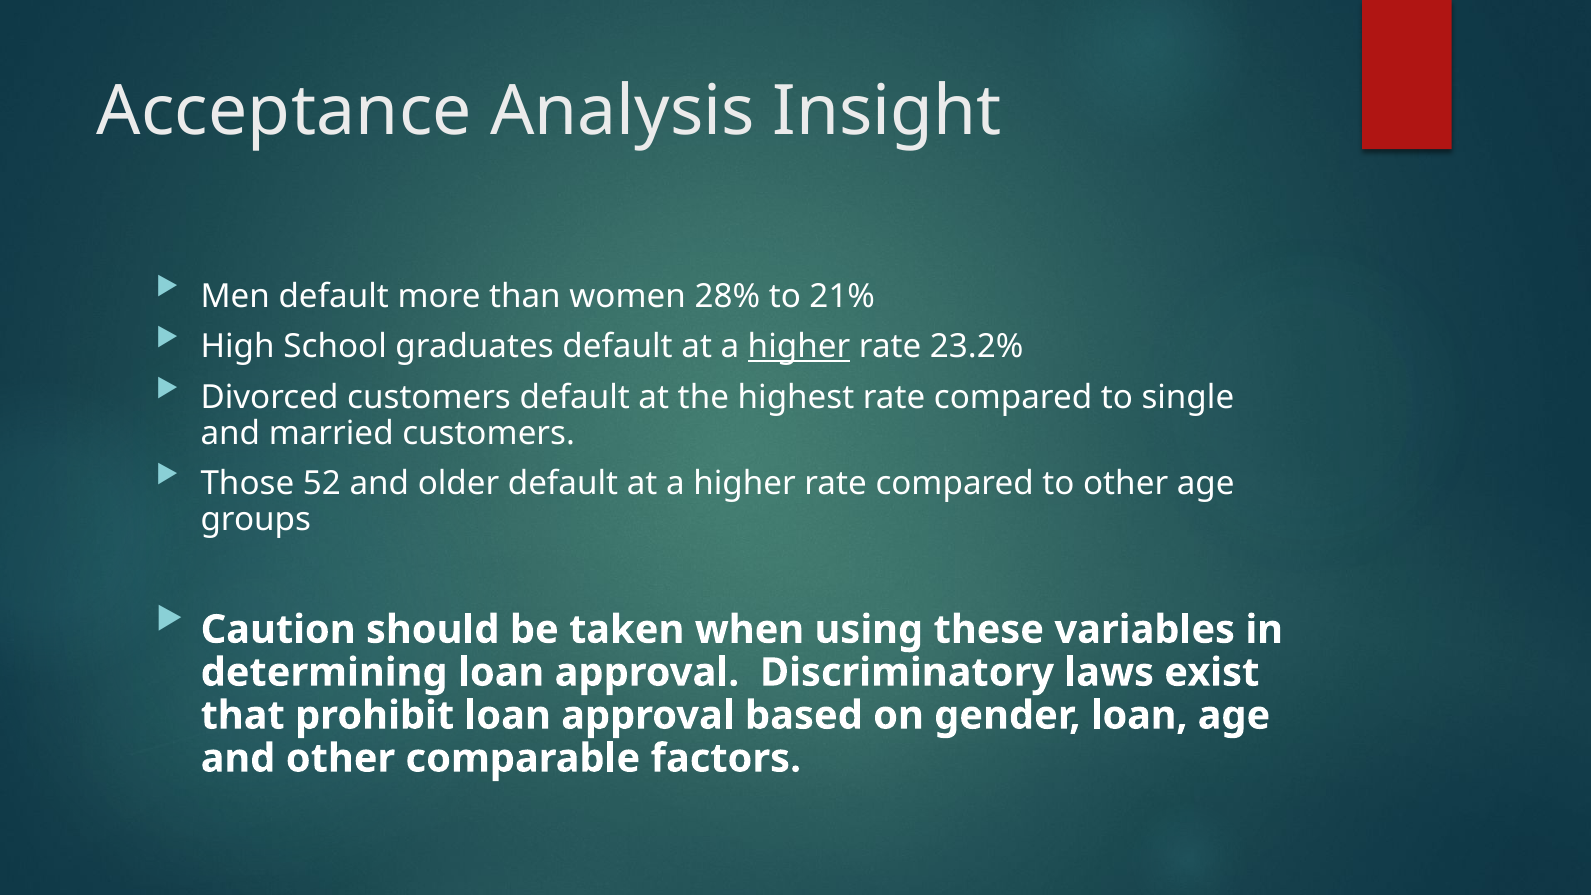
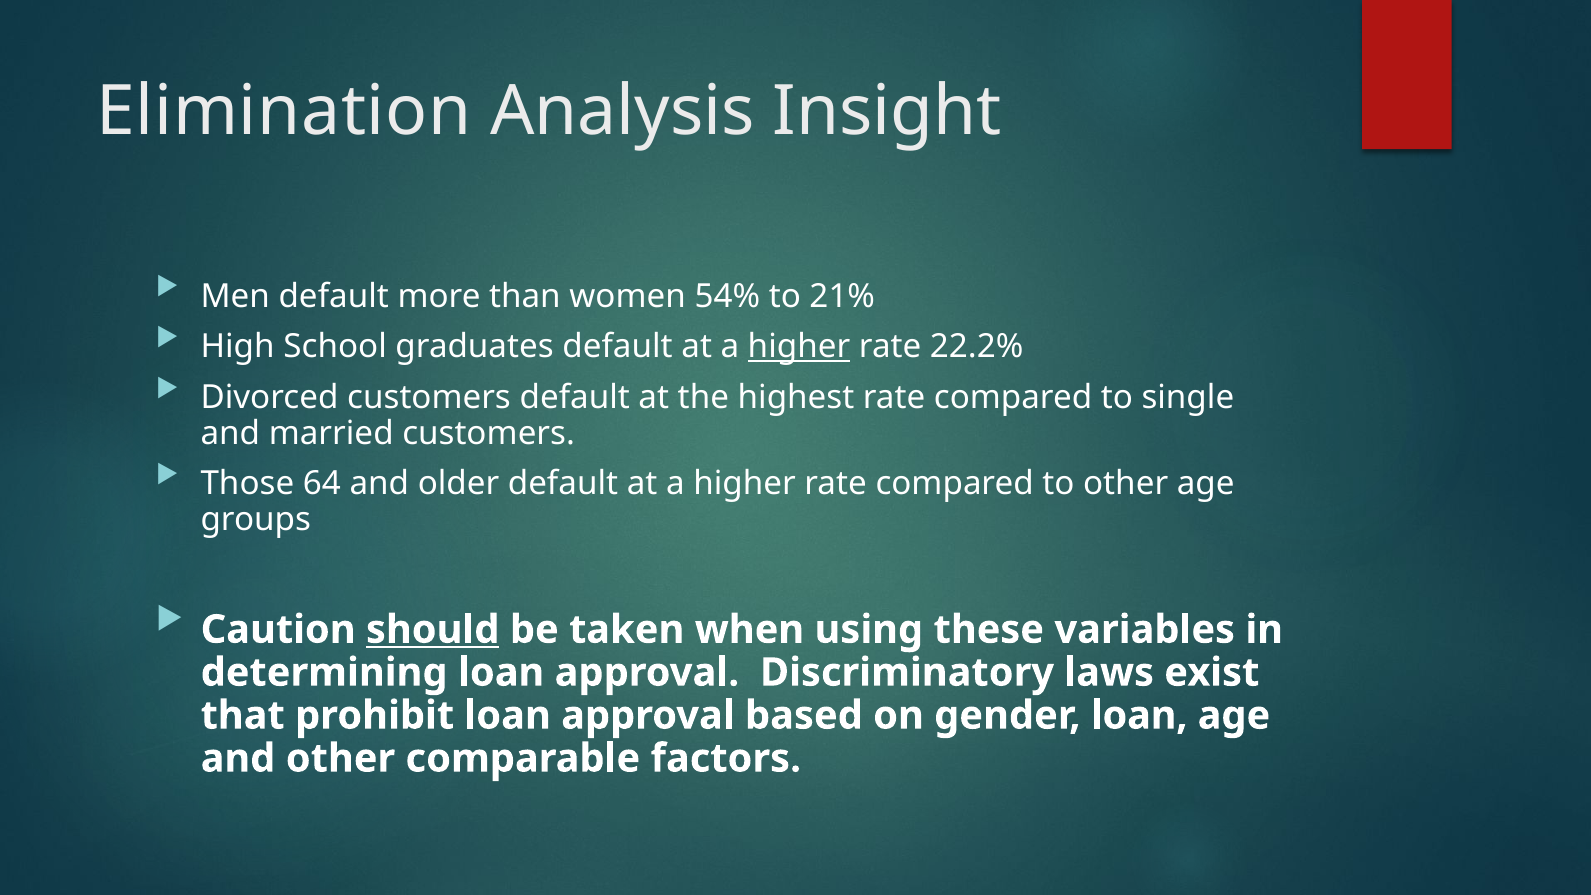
Acceptance: Acceptance -> Elimination (284, 112)
28%: 28% -> 54% (727, 296)
23.2%: 23.2% -> 22.2% (977, 347)
52: 52 -> 64 (322, 484)
should underline: none -> present (433, 630)
